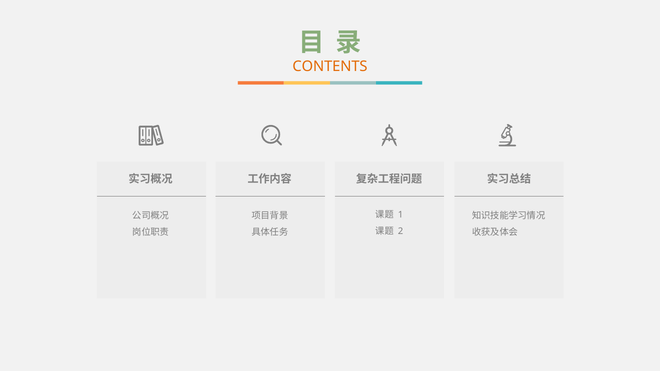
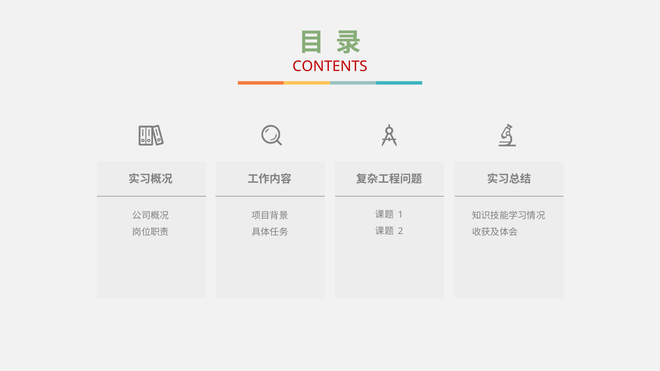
CONTENTS colour: orange -> red (330, 66)
